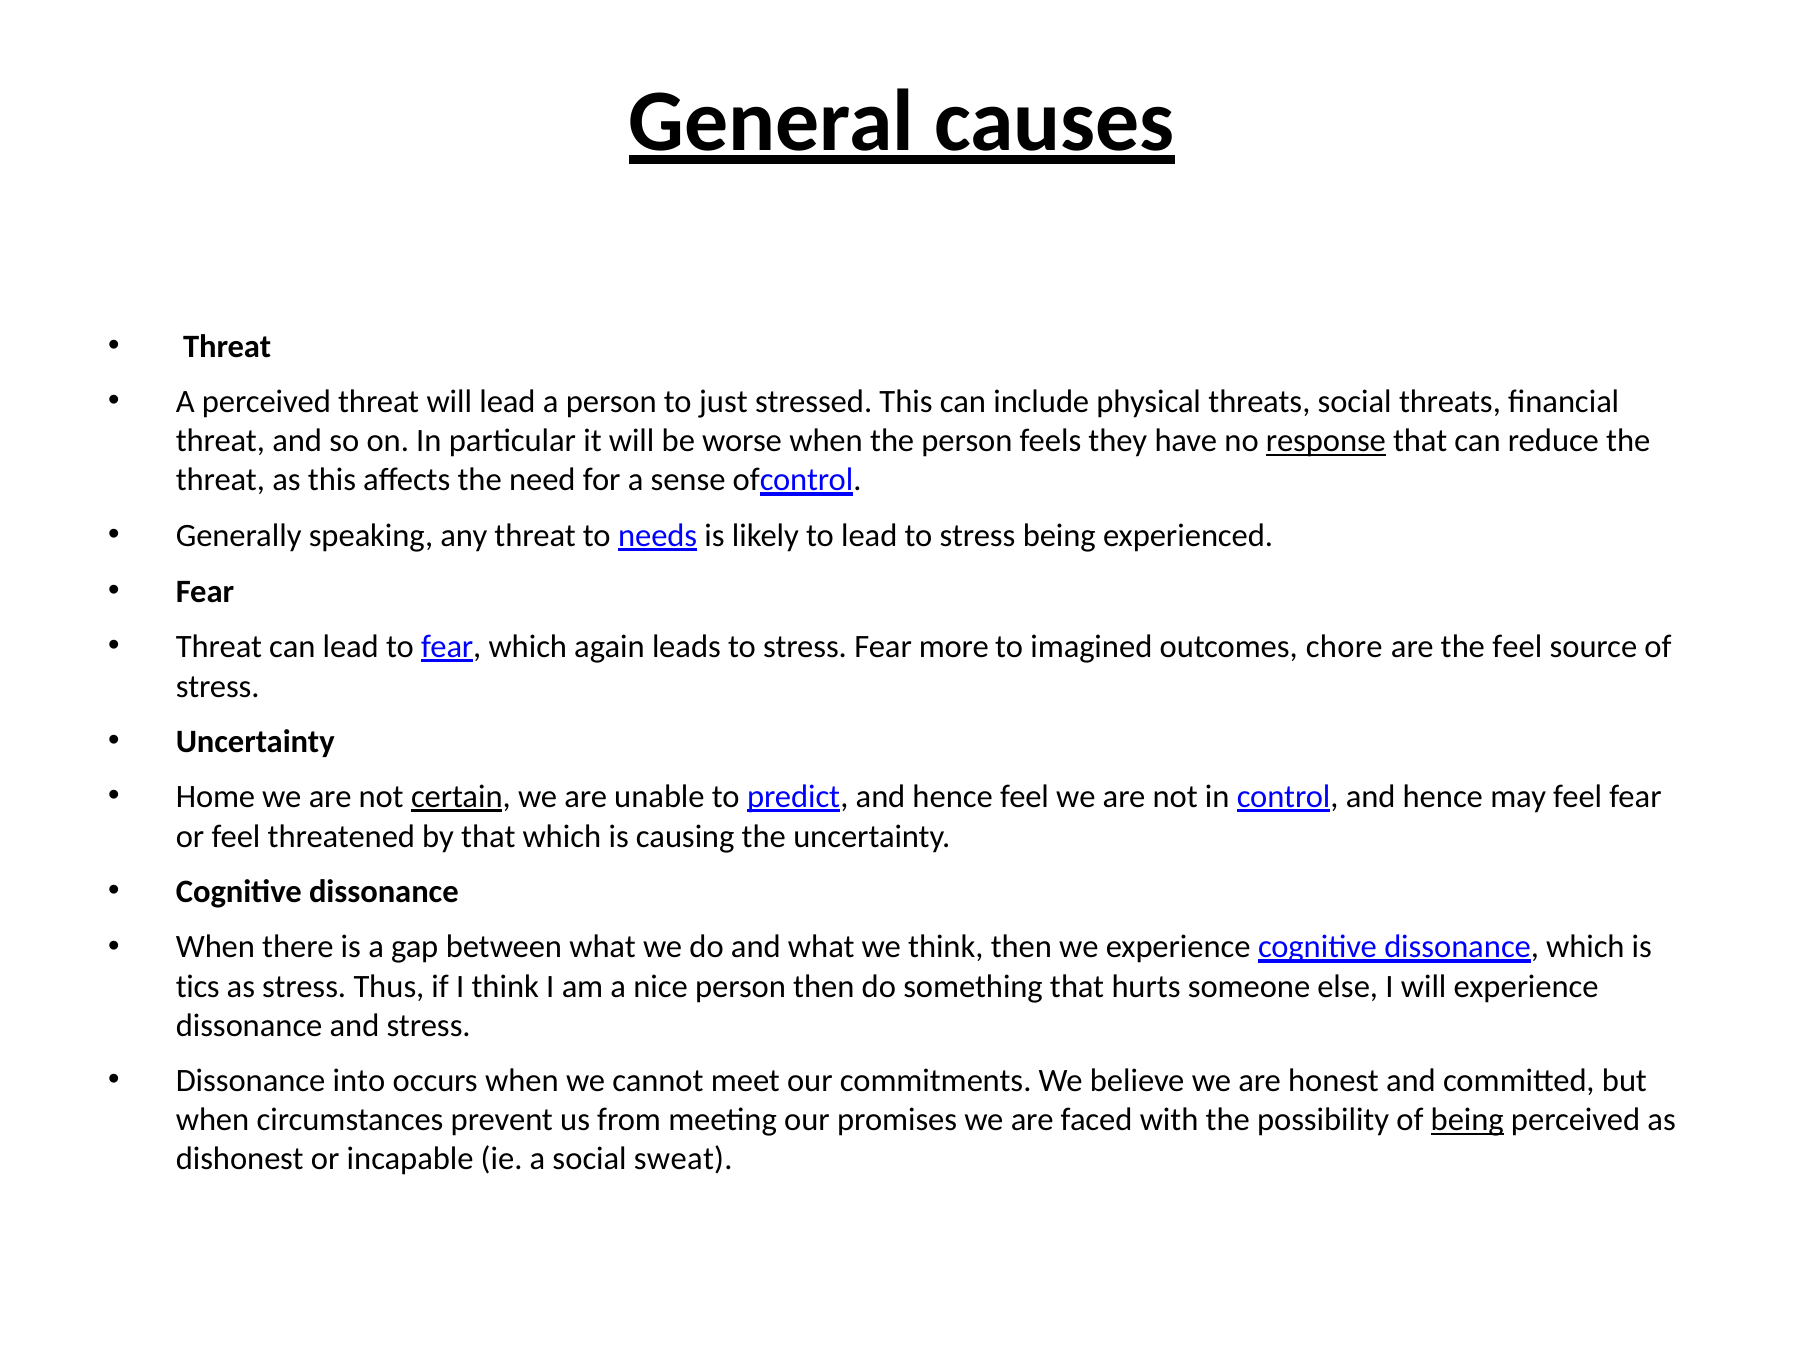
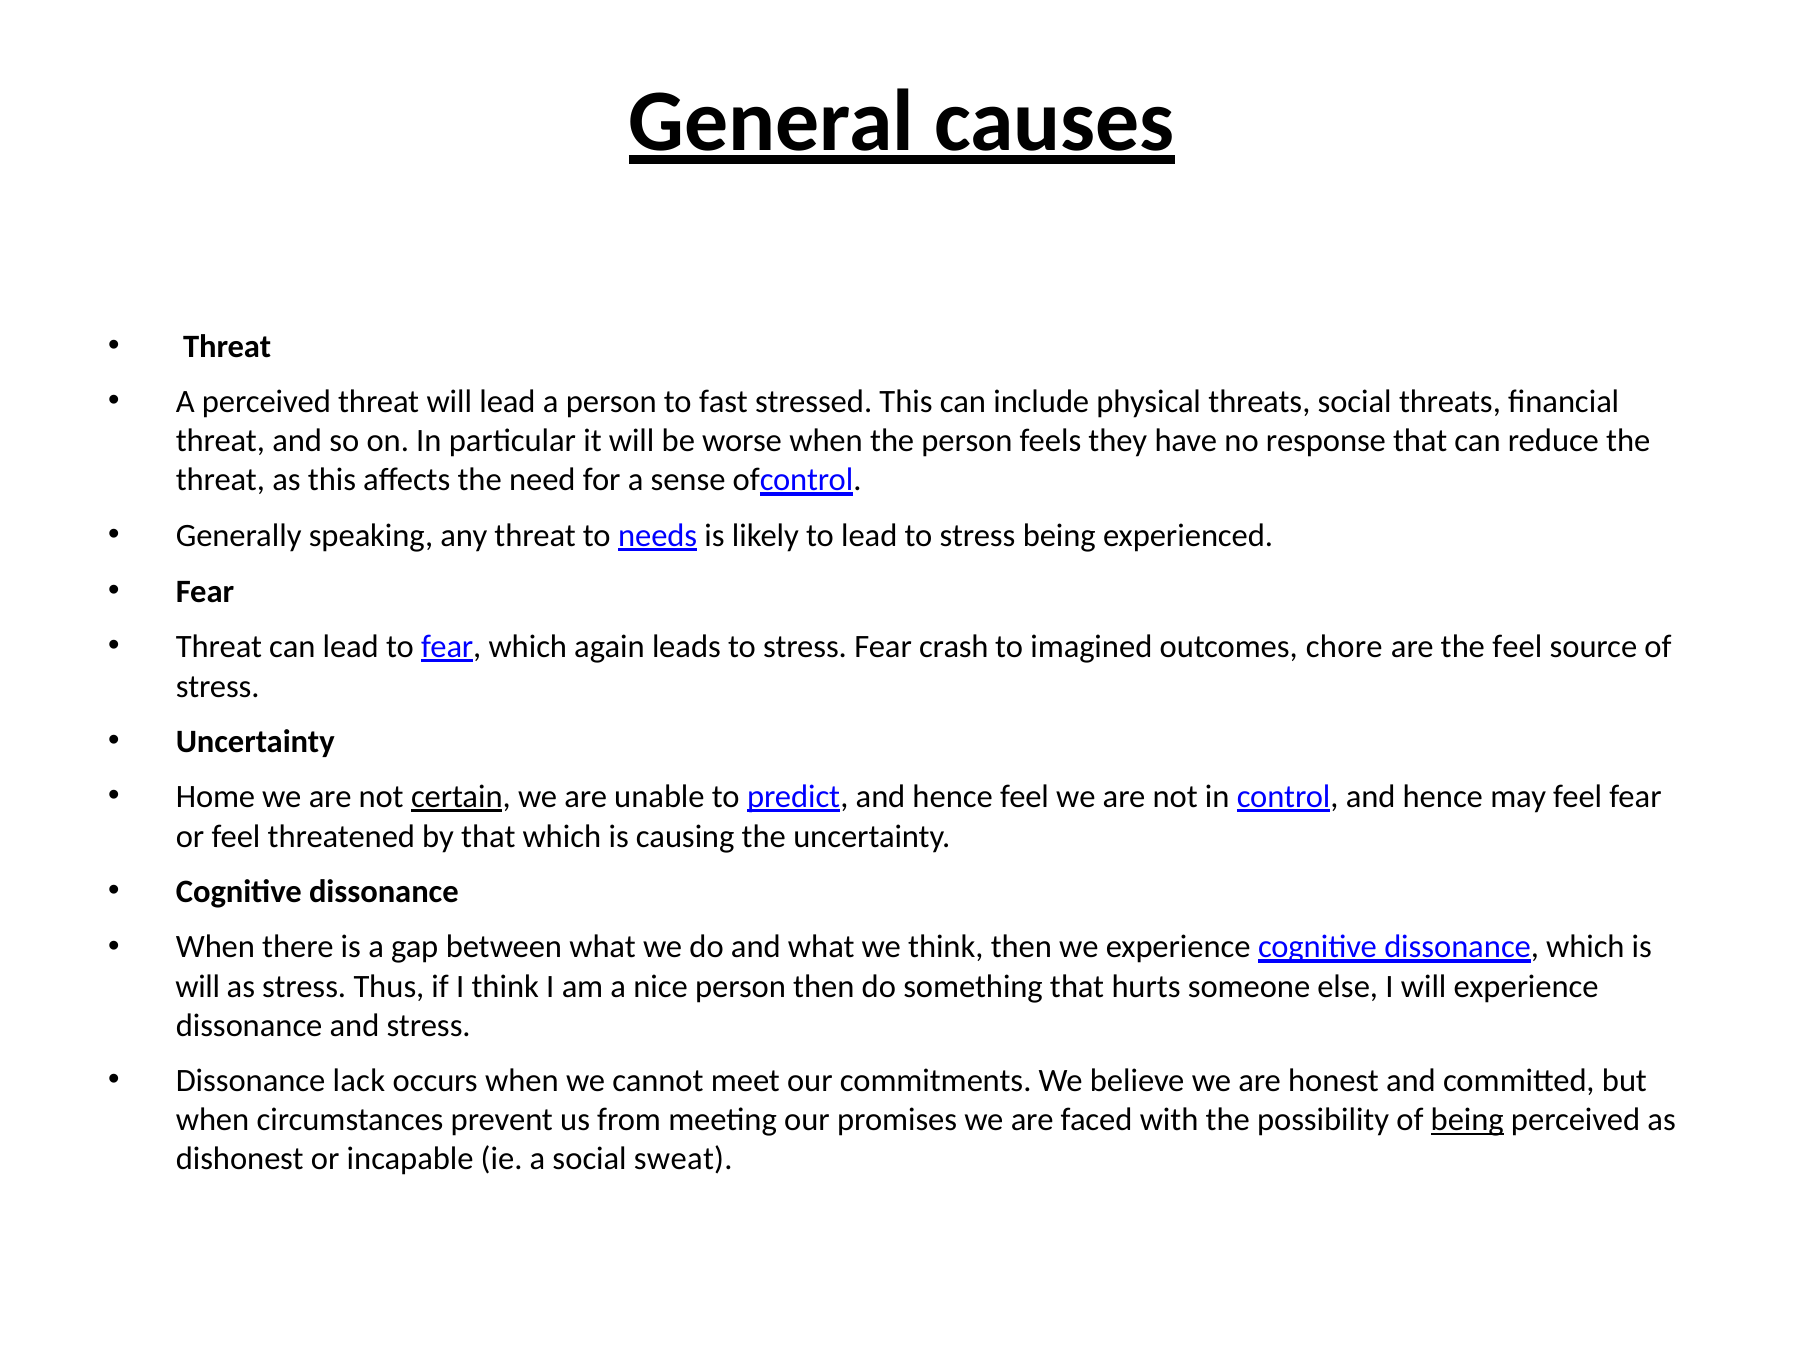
just: just -> fast (723, 402)
response underline: present -> none (1326, 441)
more: more -> crash (954, 647)
tics: tics -> will (198, 987)
into: into -> lack (359, 1081)
